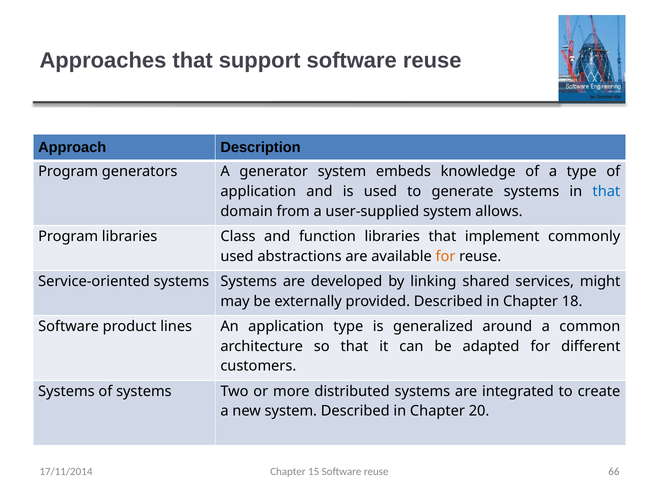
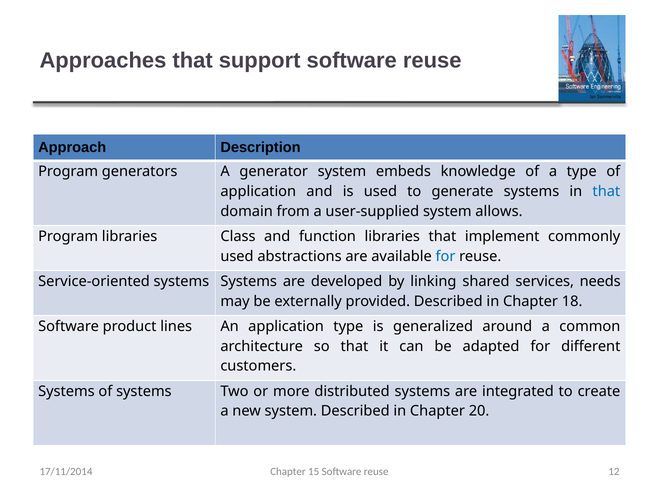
for colour: orange -> blue (445, 256)
might: might -> needs (600, 281)
66: 66 -> 12 (614, 472)
